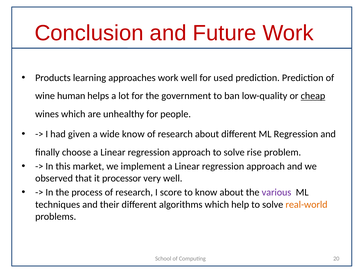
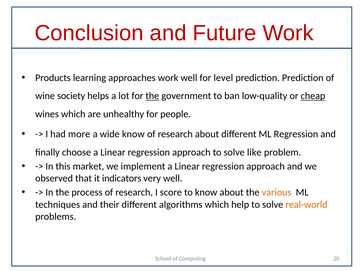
used: used -> level (223, 78)
human: human -> society (71, 96)
the underline: none -> present (152, 96)
given: given -> more (79, 134)
rise: rise -> like (254, 152)
processor: processor -> indicators (122, 178)
various colour: purple -> orange (277, 192)
